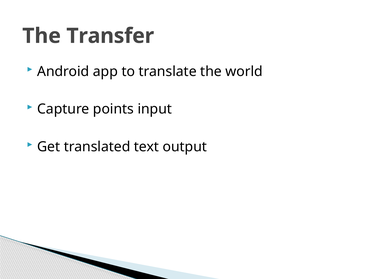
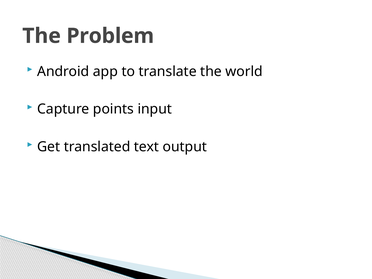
Transfer: Transfer -> Problem (110, 36)
